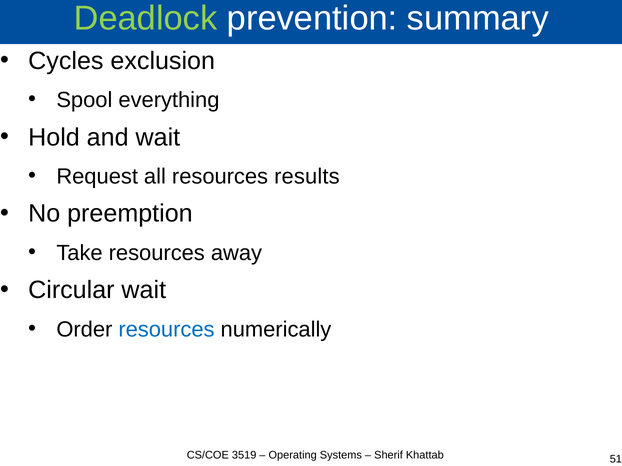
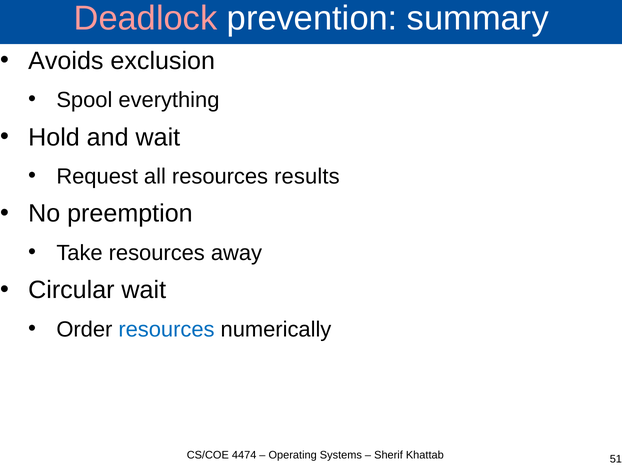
Deadlock colour: light green -> pink (146, 19)
Cycles: Cycles -> Avoids (66, 61)
3519: 3519 -> 4474 (244, 455)
